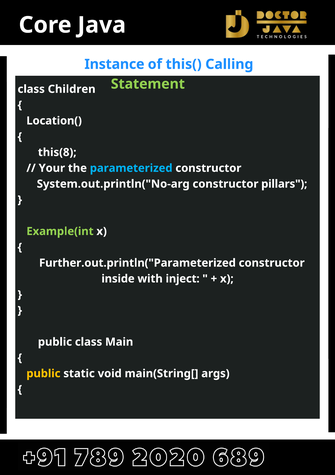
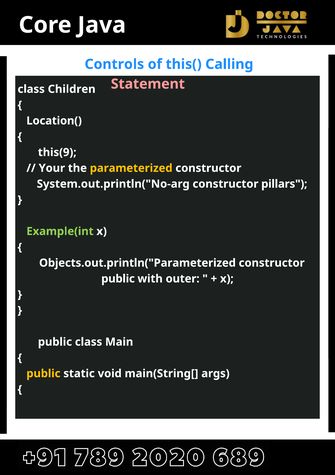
Instance: Instance -> Controls (114, 64)
Statement colour: light green -> pink (148, 84)
this(8: this(8 -> this(9 (57, 152)
parameterized colour: light blue -> yellow (131, 168)
Further.out.println("Parameterized: Further.out.println("Parameterized -> Objects.out.println("Parameterized (137, 262)
inside: inside -> public (118, 278)
inject: inject -> outer (183, 278)
